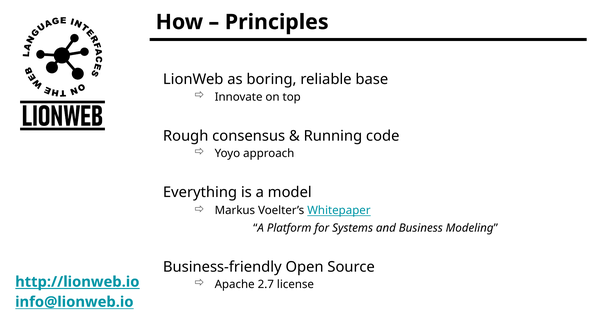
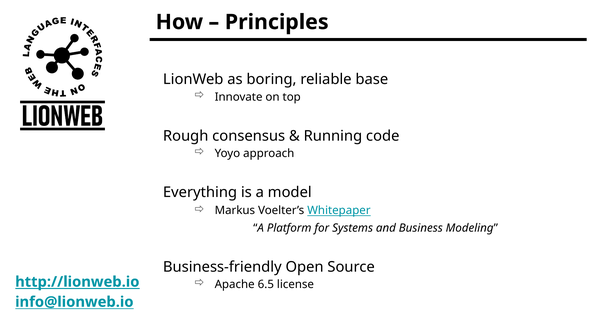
2.7: 2.7 -> 6.5 (266, 285)
